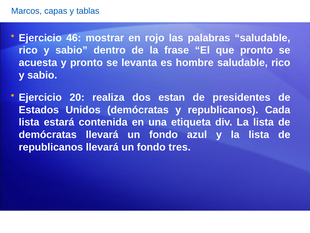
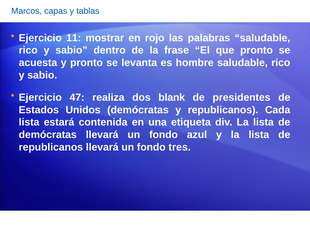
46: 46 -> 11 (74, 38)
20: 20 -> 47 (77, 97)
estan: estan -> blank (172, 97)
